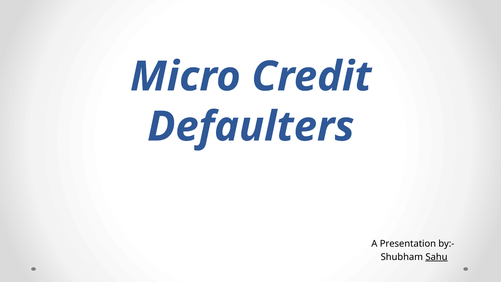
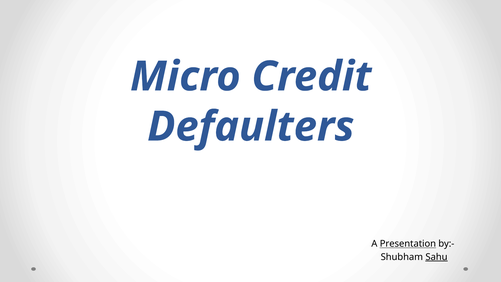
Presentation underline: none -> present (408, 244)
